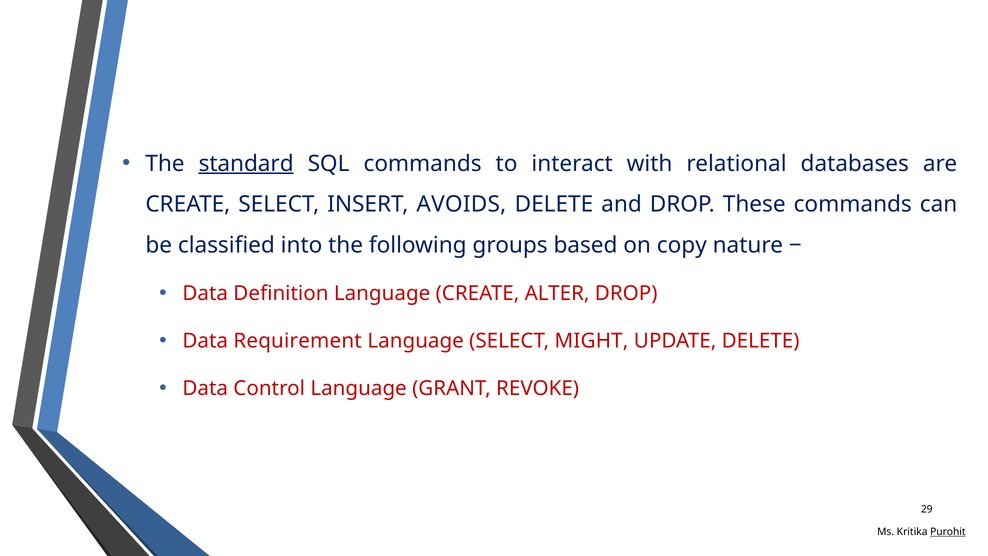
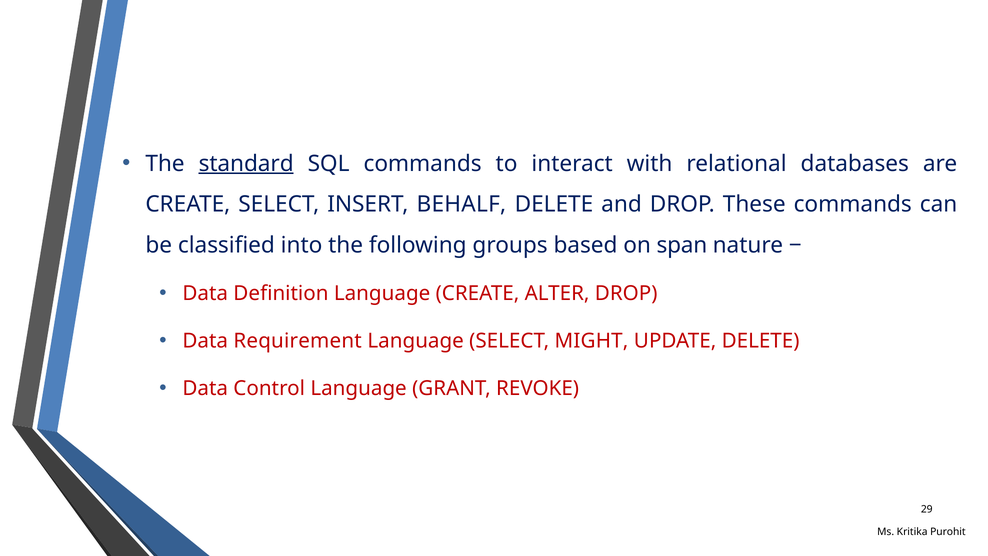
AVOIDS: AVOIDS -> BEHALF (461, 204)
copy: copy -> span (682, 245)
Purohit underline: present -> none (948, 532)
